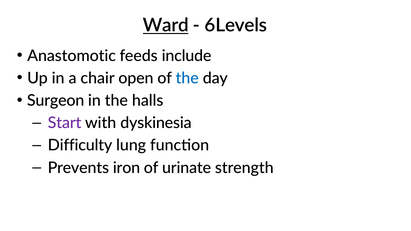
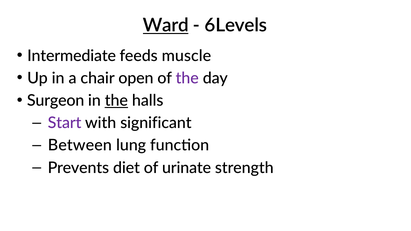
Anastomotic: Anastomotic -> Intermediate (72, 56)
include: include -> muscle (186, 56)
the colour: blue -> purple (187, 78)
the underline: none -> present (116, 101)
dyskinesia: dyskinesia -> significant (156, 123)
Difficulty: Difficulty -> Between (80, 146)
iron: iron -> diet (126, 168)
